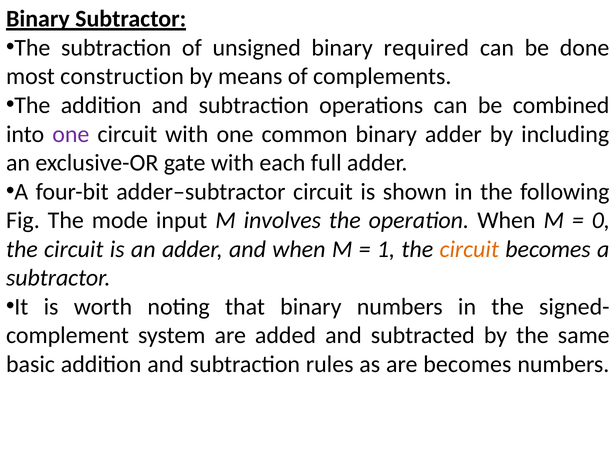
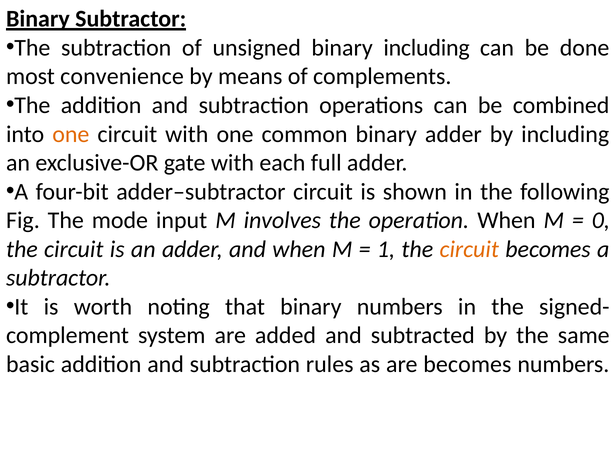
binary required: required -> including (427, 48)
construction: construction -> convenience (122, 77)
one colour: purple -> orange (71, 134)
